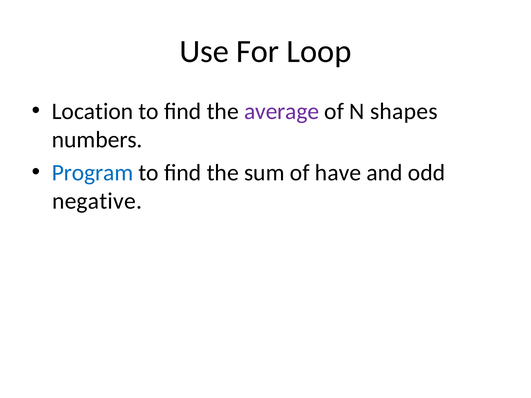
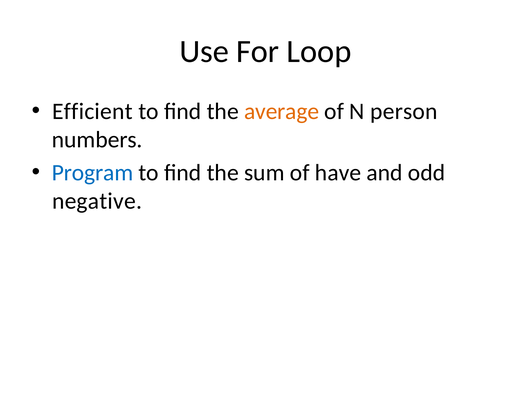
Location: Location -> Efficient (92, 111)
average colour: purple -> orange (282, 111)
shapes: shapes -> person (404, 111)
